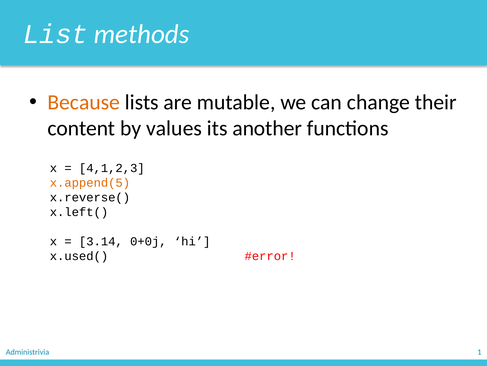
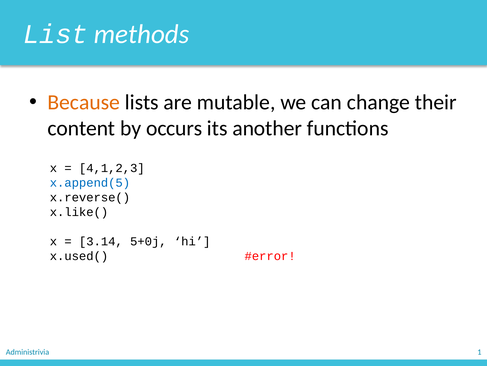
values: values -> occurs (174, 128)
x.append(5 colour: orange -> blue (90, 183)
x.left(: x.left( -> x.like( (79, 212)
0+0j: 0+0j -> 5+0j (148, 241)
